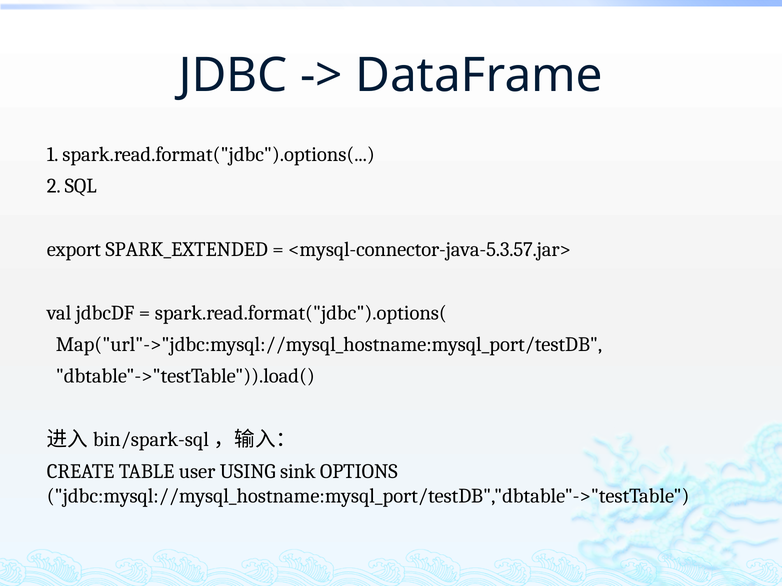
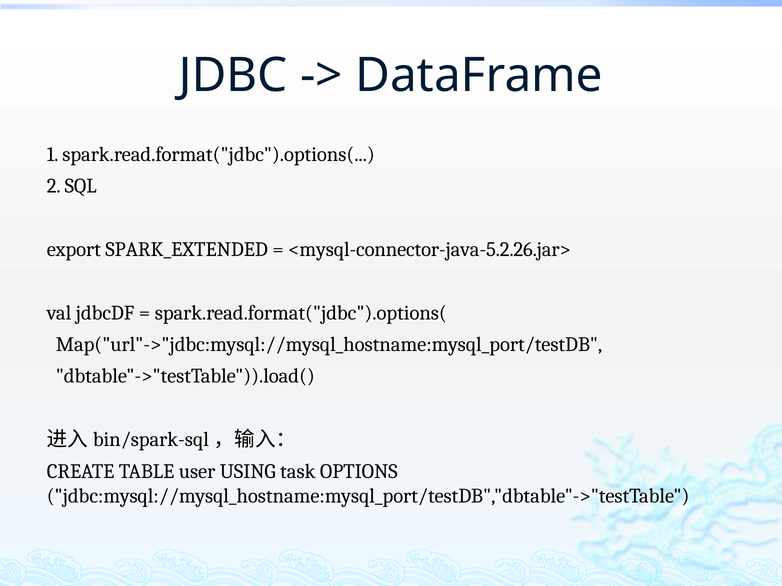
<mysql-connector-java-5.3.57.jar>: <mysql-connector-java-5.3.57.jar> -> <mysql-connector-java-5.2.26.jar> (430, 250)
sink: sink -> task (298, 472)
